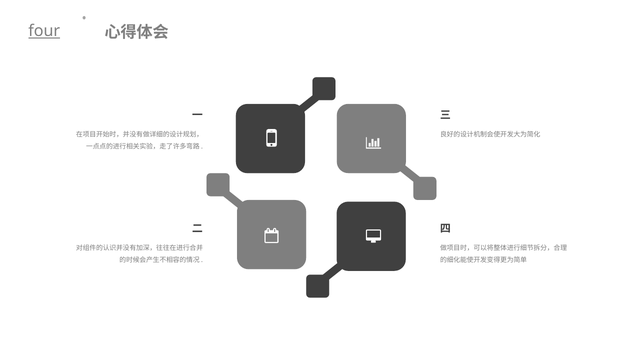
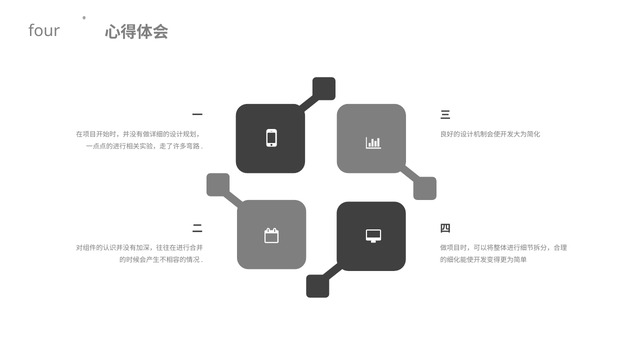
four underline: present -> none (44, 31)
